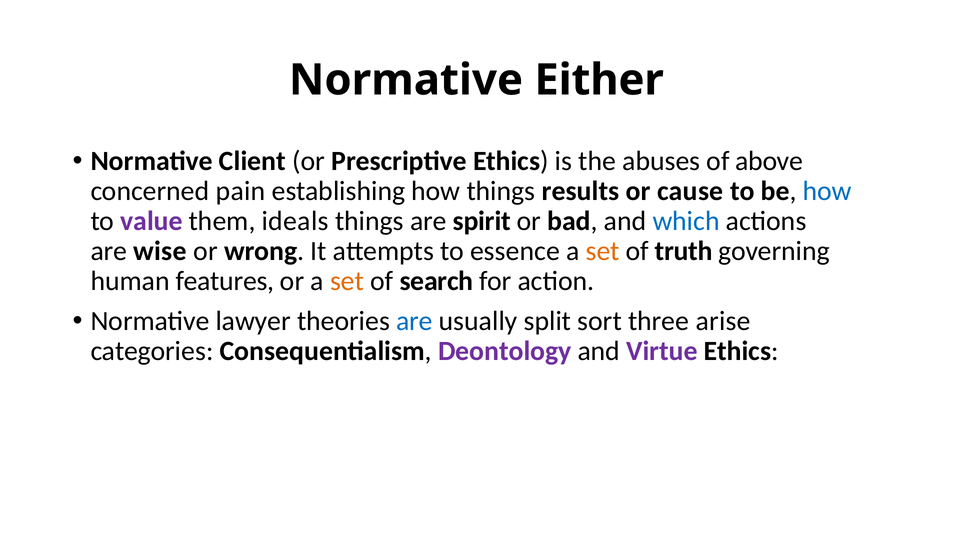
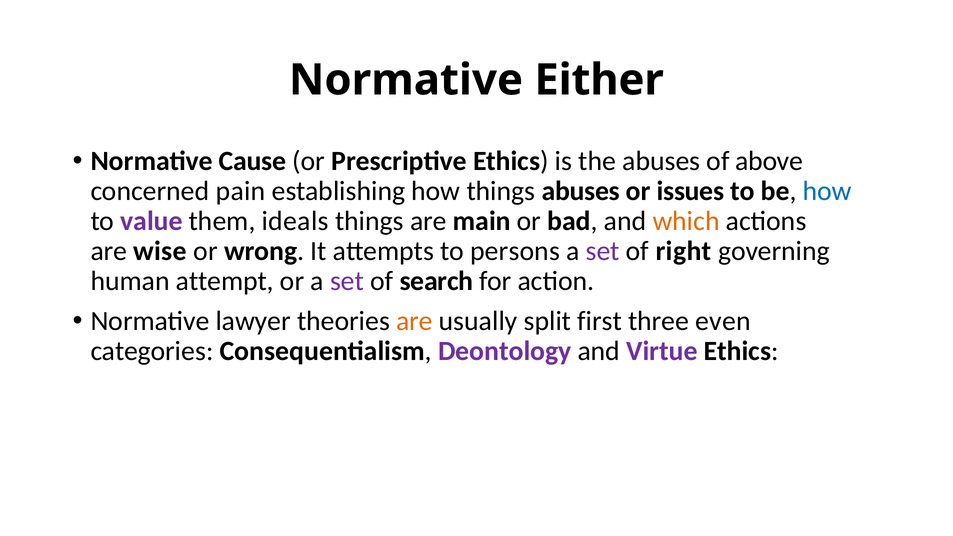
Client: Client -> Cause (253, 161)
things results: results -> abuses (581, 191)
cause: cause -> issues (690, 191)
spirit: spirit -> main (482, 221)
which colour: blue -> orange (686, 221)
essence: essence -> persons (515, 251)
set colour: orange -> purple (603, 251)
truth: truth -> right (684, 251)
features: features -> attempt (225, 281)
set colour: orange -> purple (347, 281)
are colour: blue -> orange (415, 321)
sort: sort -> first (600, 321)
arise: arise -> even (723, 321)
